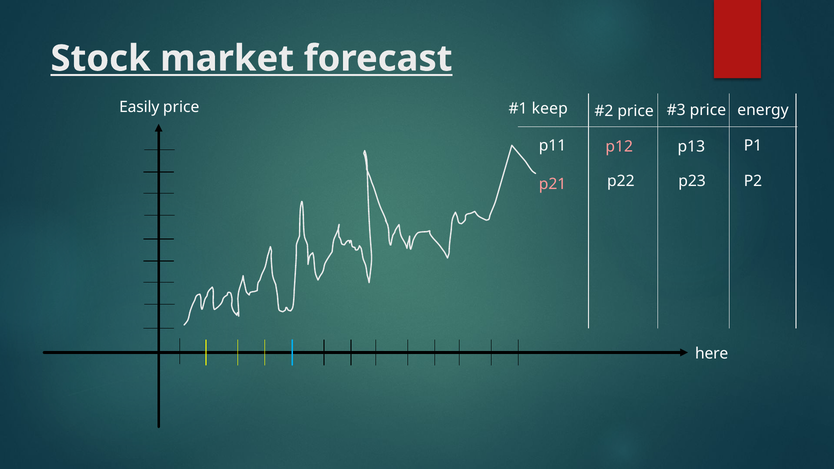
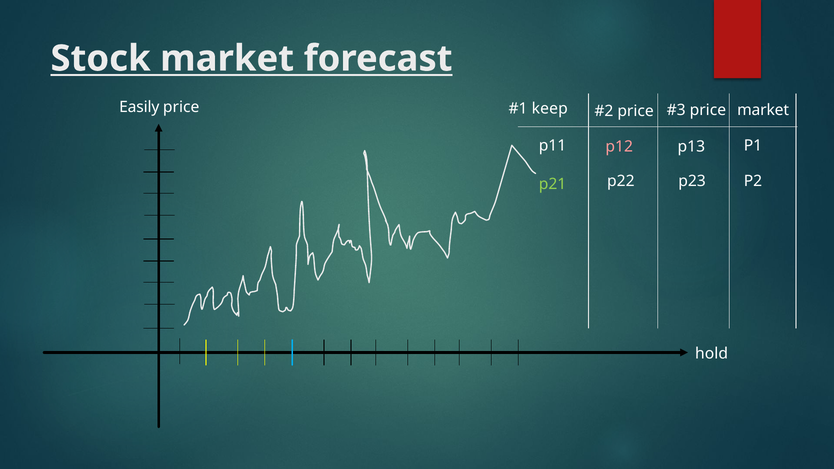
price energy: energy -> market (763, 110)
p21 colour: pink -> light green (553, 184)
here: here -> hold (712, 353)
